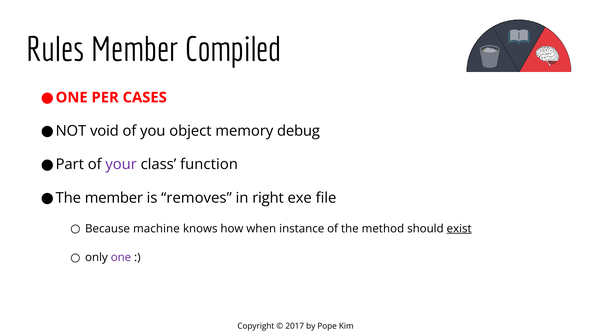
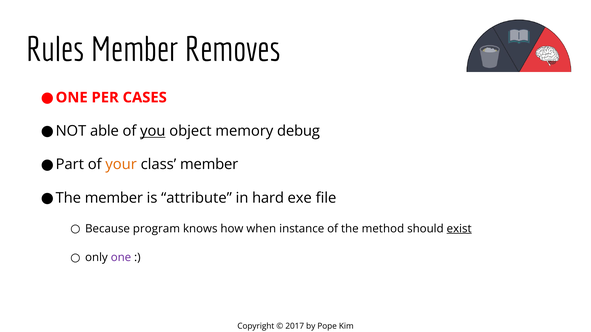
Compiled: Compiled -> Removes (233, 50)
void: void -> able (104, 131)
you underline: none -> present (153, 131)
your colour: purple -> orange (121, 165)
class function: function -> member (209, 165)
removes: removes -> attribute (196, 198)
right: right -> hard (268, 198)
machine: machine -> program (156, 229)
